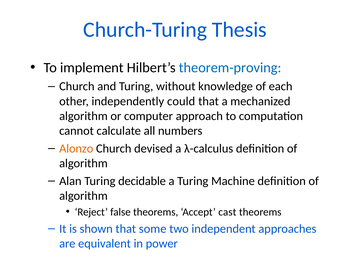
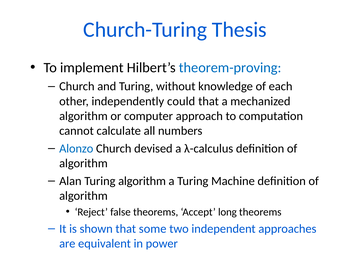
Alonzo colour: orange -> blue (76, 148)
Turing decidable: decidable -> algorithm (142, 181)
cast: cast -> long (227, 212)
